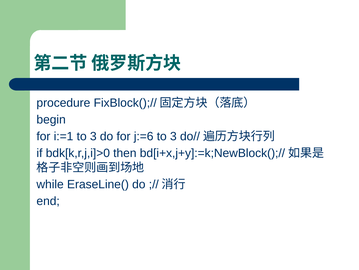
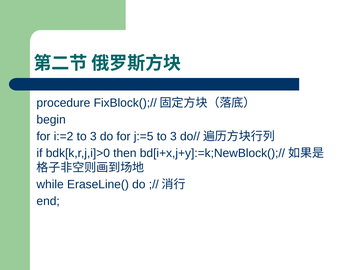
i:=1: i:=1 -> i:=2 (64, 136)
j:=6: j:=6 -> j:=5 (144, 136)
